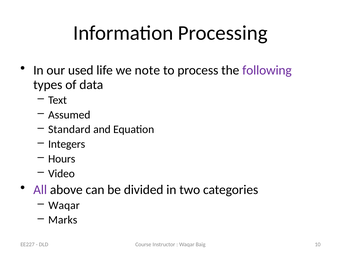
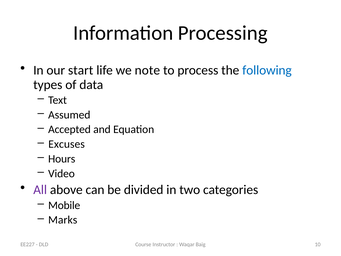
used: used -> start (81, 70)
following colour: purple -> blue (267, 70)
Standard: Standard -> Accepted (69, 129)
Integers: Integers -> Excuses (67, 144)
Waqar: Waqar -> Mobile (64, 205)
